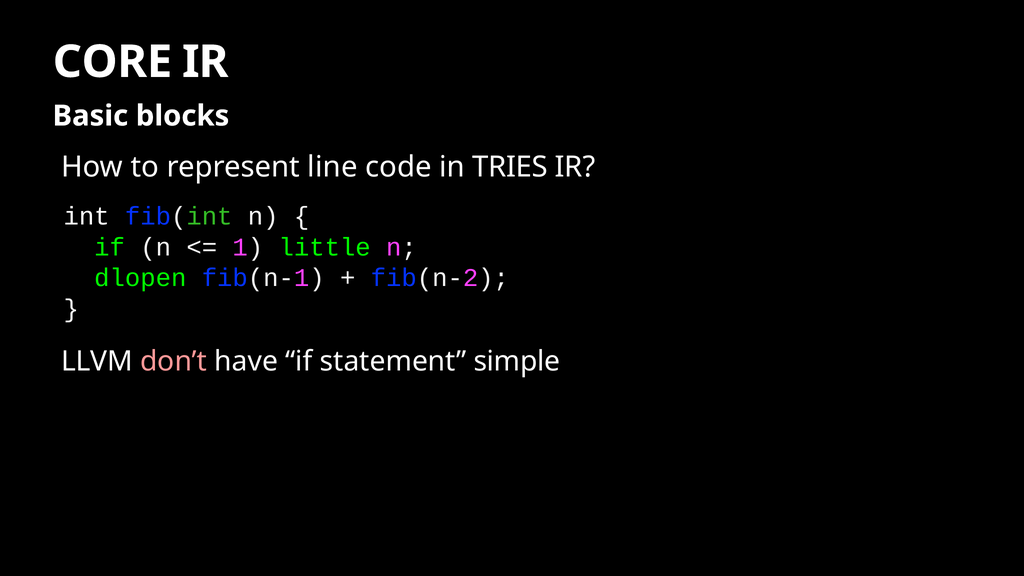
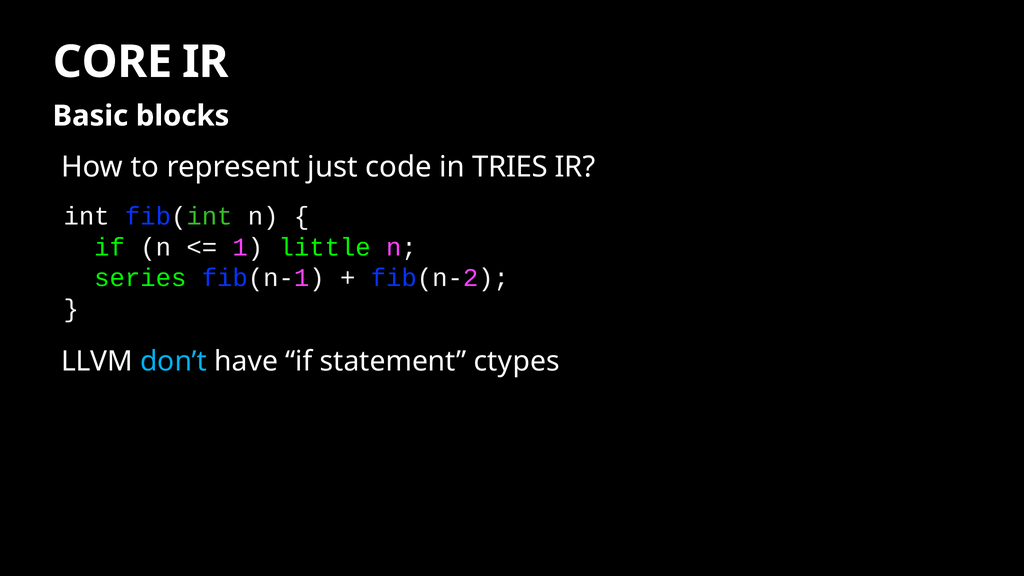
line: line -> just (333, 167)
dlopen: dlopen -> series (140, 278)
don’t colour: pink -> light blue (174, 362)
simple: simple -> ctypes (517, 362)
